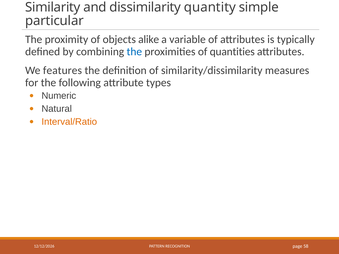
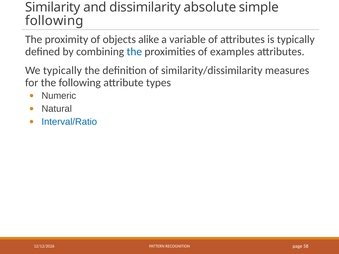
quantity: quantity -> absolute (210, 7)
particular: particular -> following (54, 21)
quantities: quantities -> examples (232, 52)
We features: features -> typically (62, 71)
Interval/Ratio colour: orange -> blue (69, 122)
